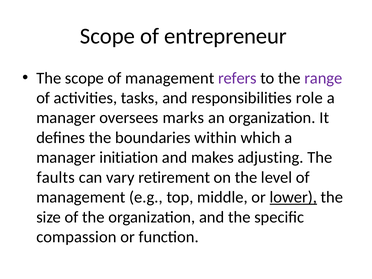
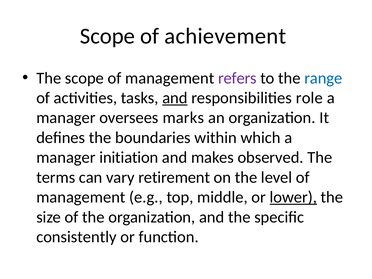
entrepreneur: entrepreneur -> achievement (225, 36)
range colour: purple -> blue (323, 78)
and underline: none -> present (175, 98)
adjusting: adjusting -> observed (271, 157)
faults: faults -> terms (56, 177)
compassion: compassion -> consistently (76, 237)
